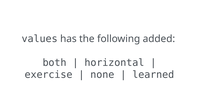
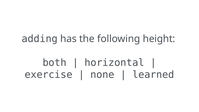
values: values -> adding (40, 39)
added: added -> height (159, 39)
